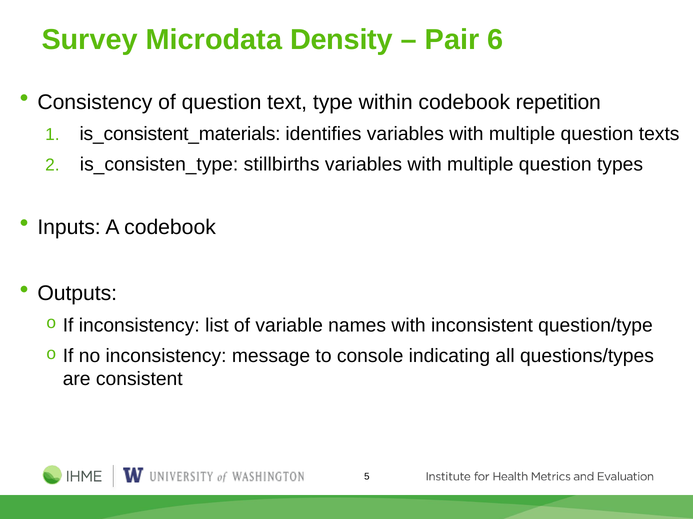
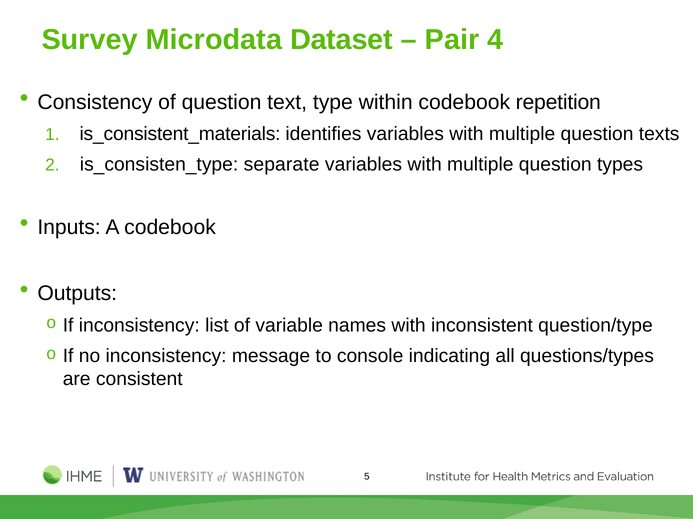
Density: Density -> Dataset (341, 40)
6: 6 -> 4 (495, 40)
stillbirths: stillbirths -> separate (282, 165)
